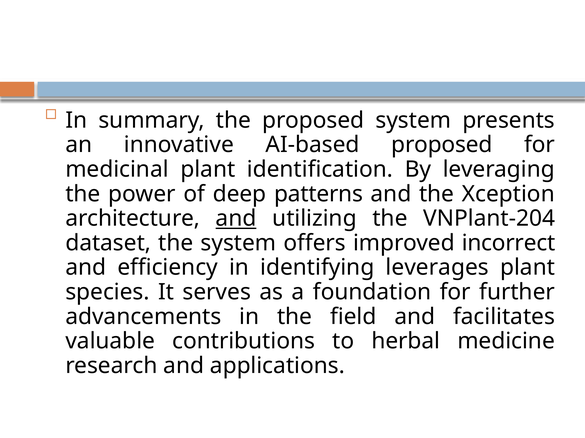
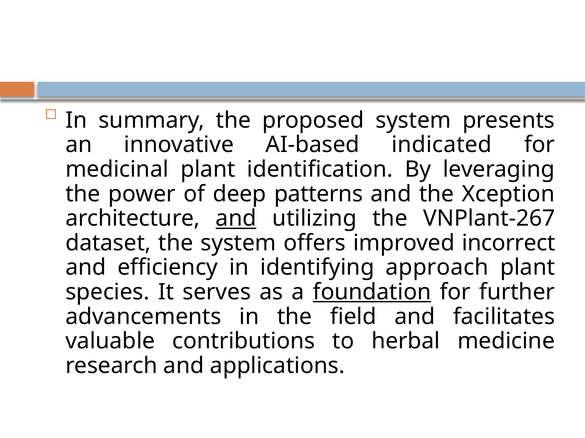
AI-based proposed: proposed -> indicated (442, 145)
VNPlant-204: VNPlant-204 -> VNPlant-267 (489, 219)
leverages: leverages -> approach (437, 268)
foundation underline: none -> present (372, 293)
